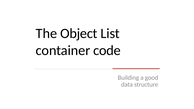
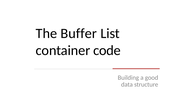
Object: Object -> Buffer (79, 34)
